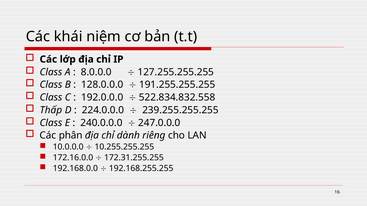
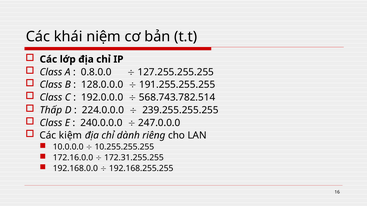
8.0.0.0: 8.0.0.0 -> 0.8.0.0 (96, 72)
522.834.832.558: 522.834.832.558 -> 568.743.782.514 (177, 98)
phân: phân -> kiệm (71, 136)
